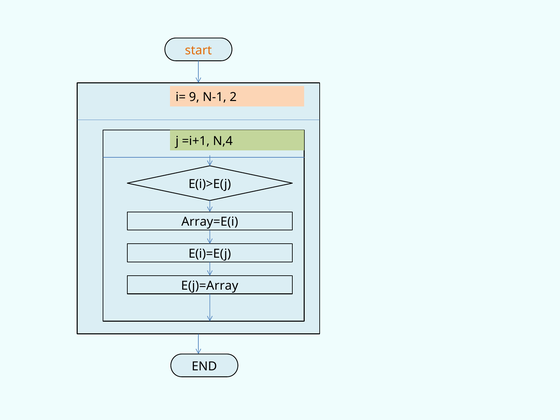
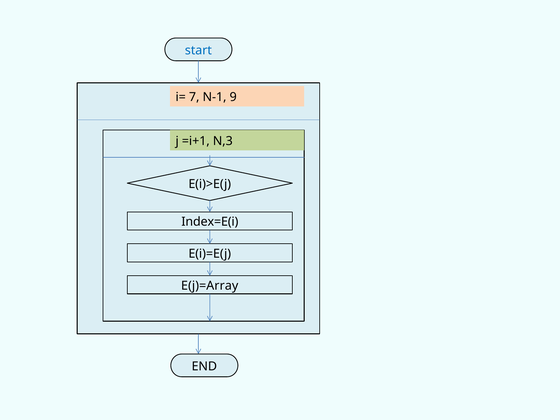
start colour: orange -> blue (198, 50)
9: 9 -> 7 (194, 97)
2: 2 -> 9 (233, 97)
N,4: N,4 -> N,3 (223, 141)
Array=E(i: Array=E(i -> Index=E(i (210, 222)
